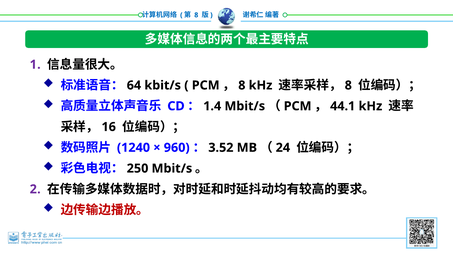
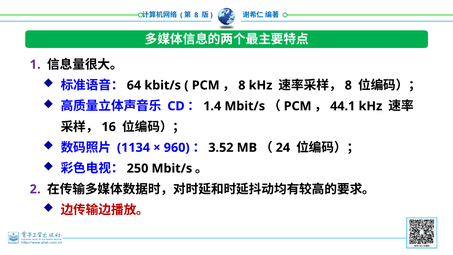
1240: 1240 -> 1134 (133, 148)
